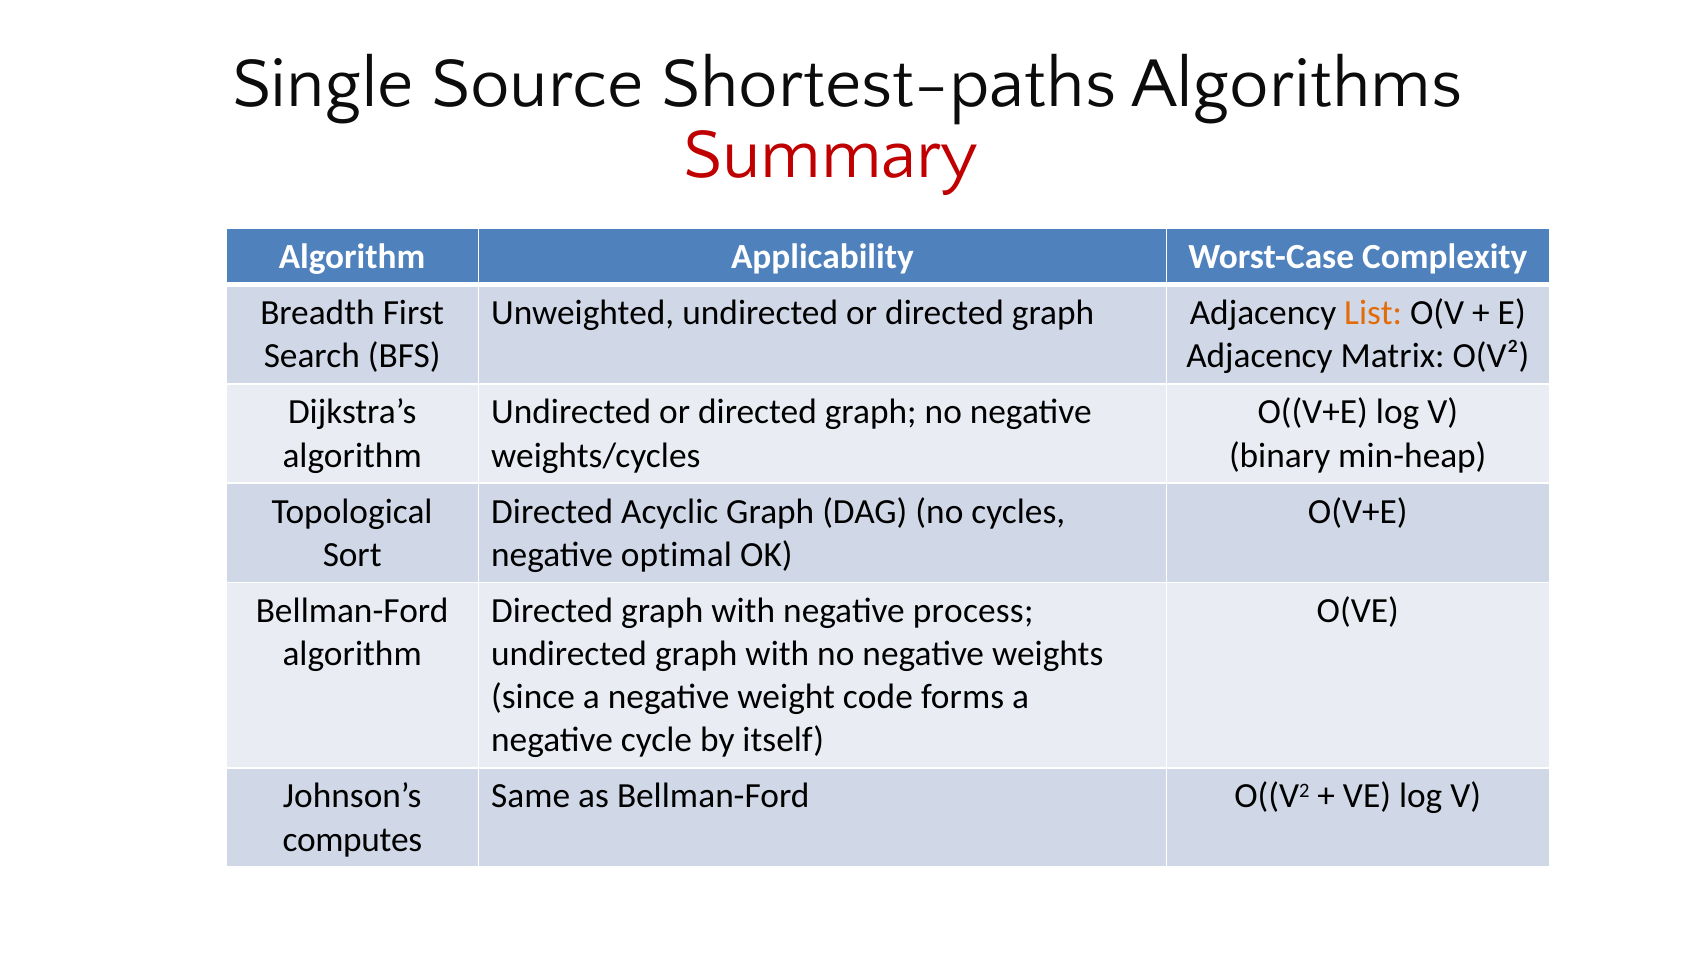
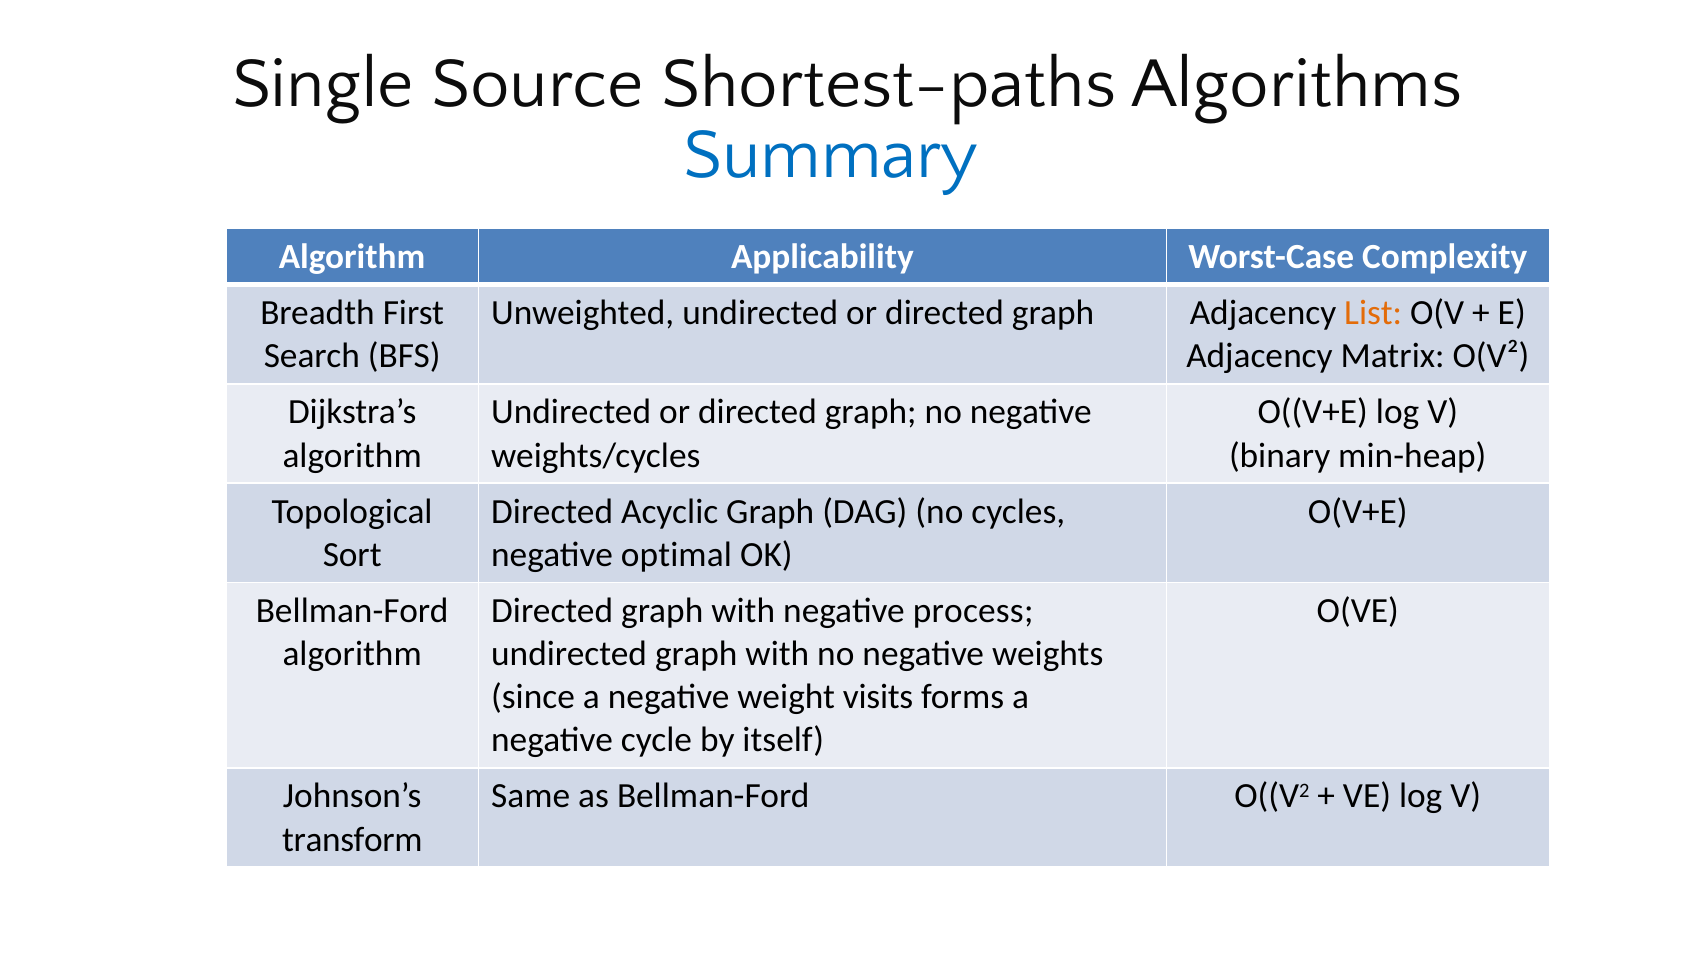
Summary colour: red -> blue (831, 154)
code: code -> visits (878, 697)
computes: computes -> transform (352, 840)
